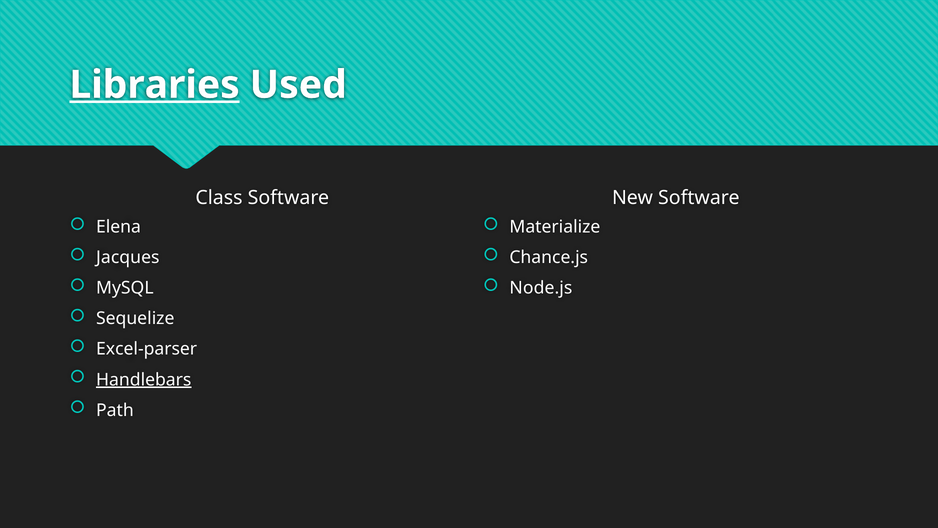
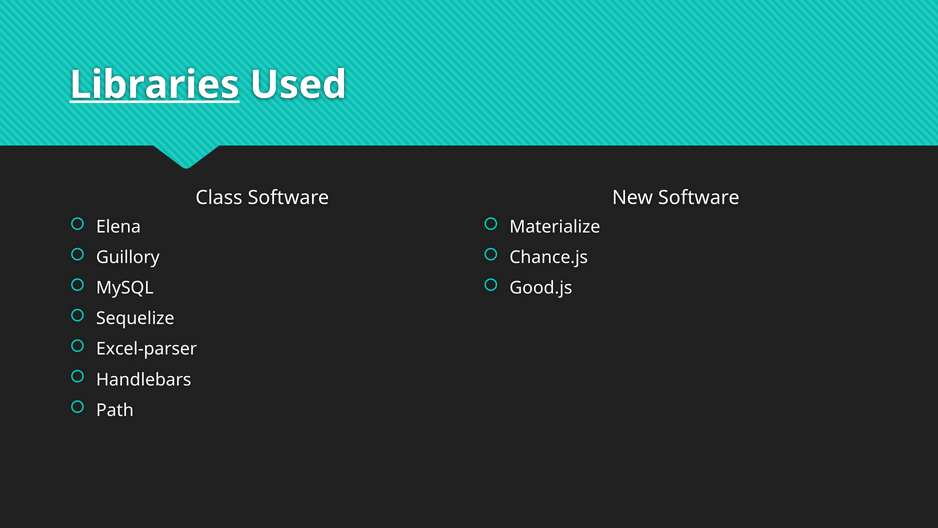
Jacques: Jacques -> Guillory (128, 257)
Node.js: Node.js -> Good.js (541, 288)
Handlebars underline: present -> none (144, 379)
